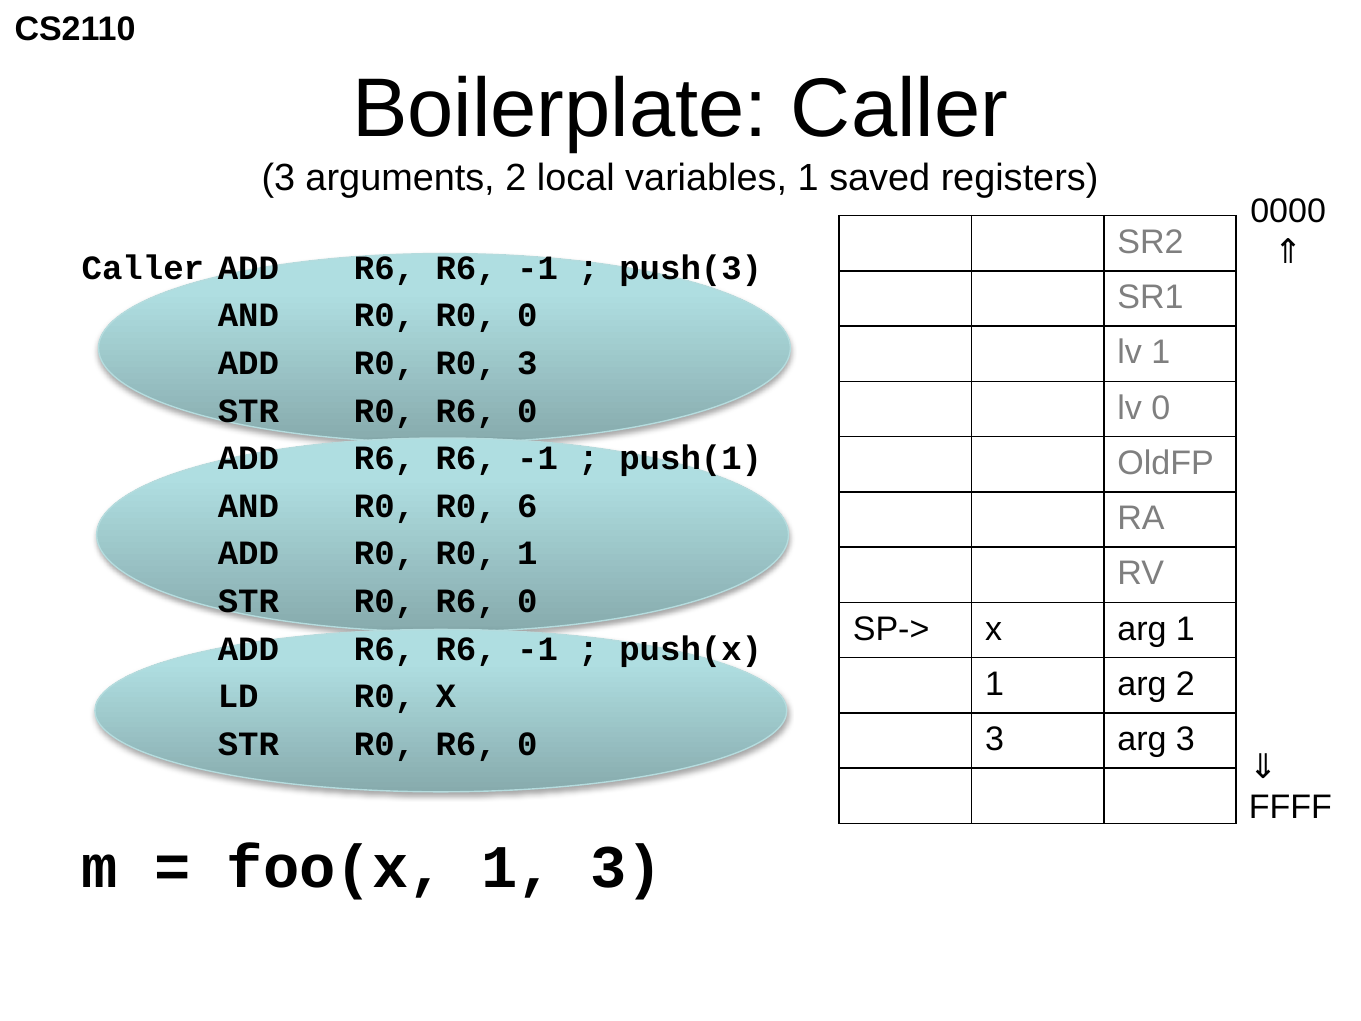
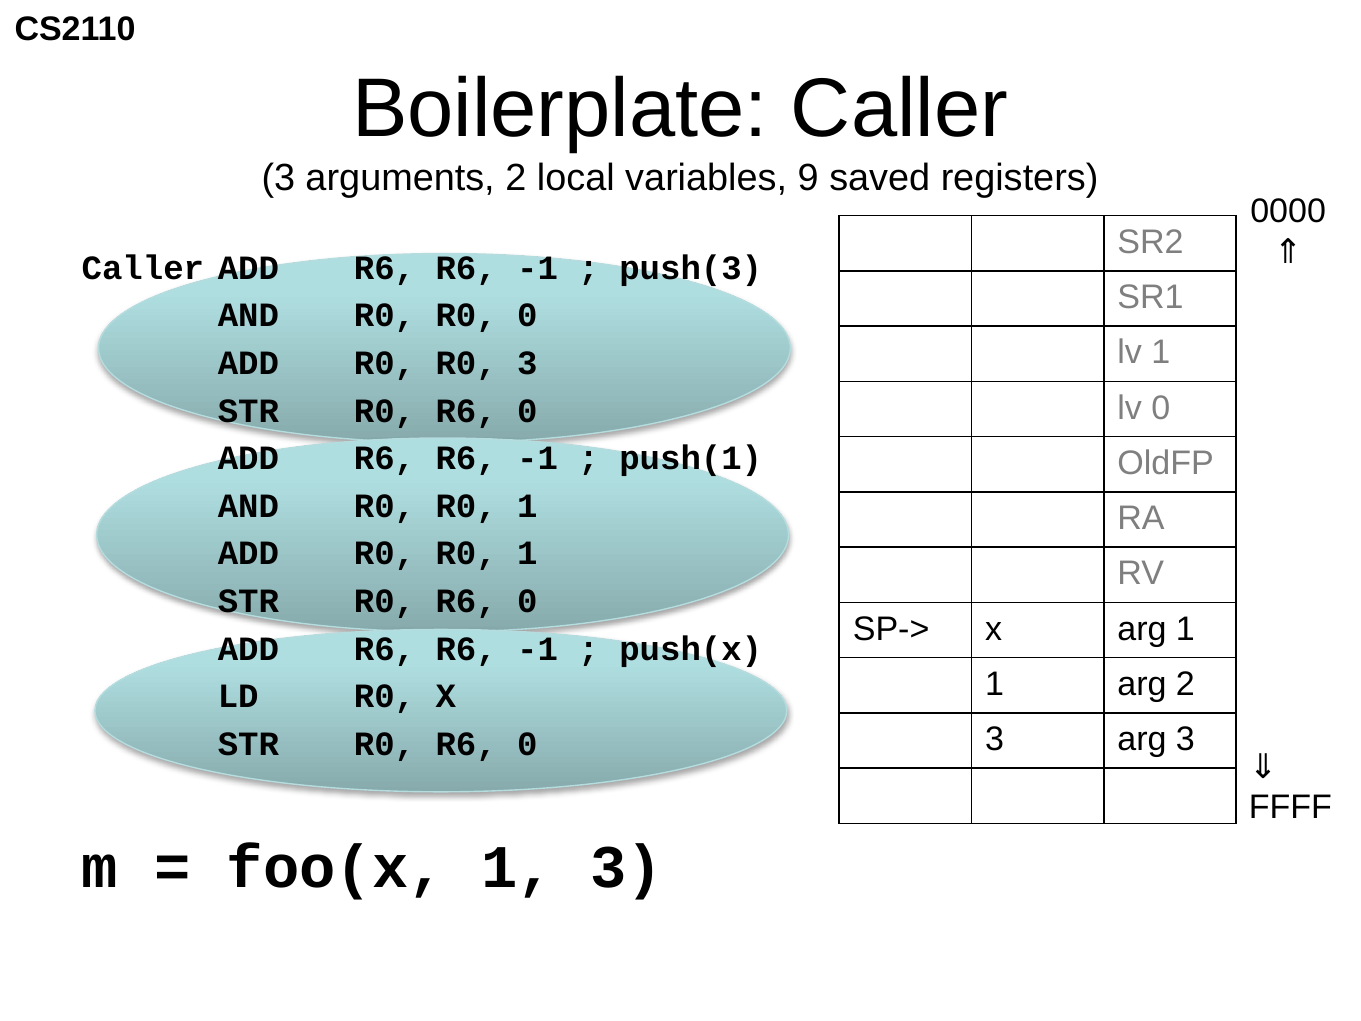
variables 1: 1 -> 9 (808, 178)
AND R0 R0 6: 6 -> 1 (527, 506)
